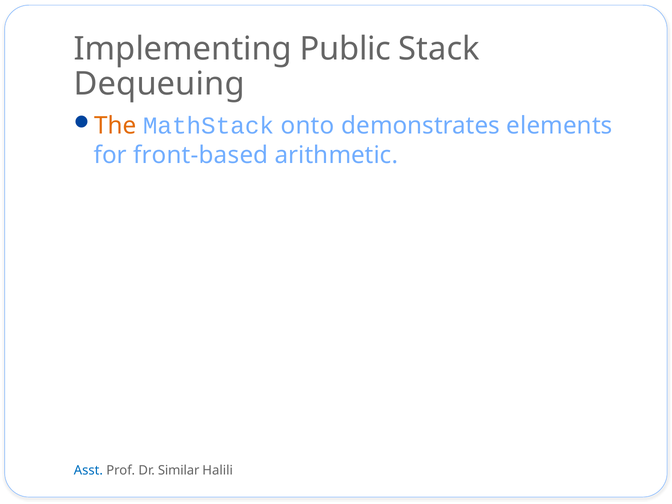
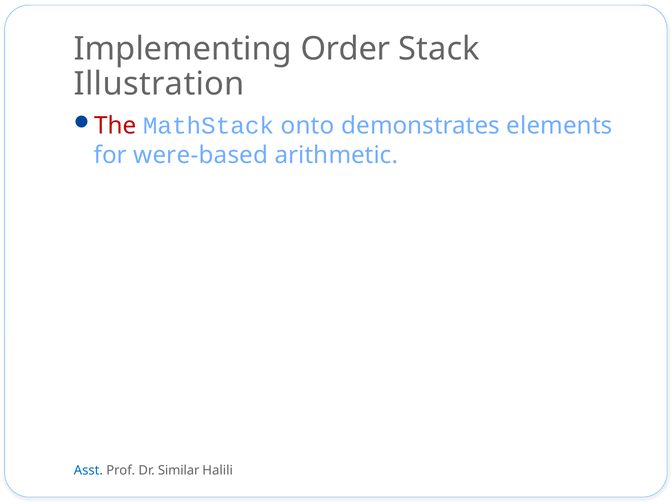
Public: Public -> Order (345, 49)
Dequeuing: Dequeuing -> Illustration (159, 84)
The colour: orange -> red (115, 126)
front-based: front-based -> were-based (201, 155)
